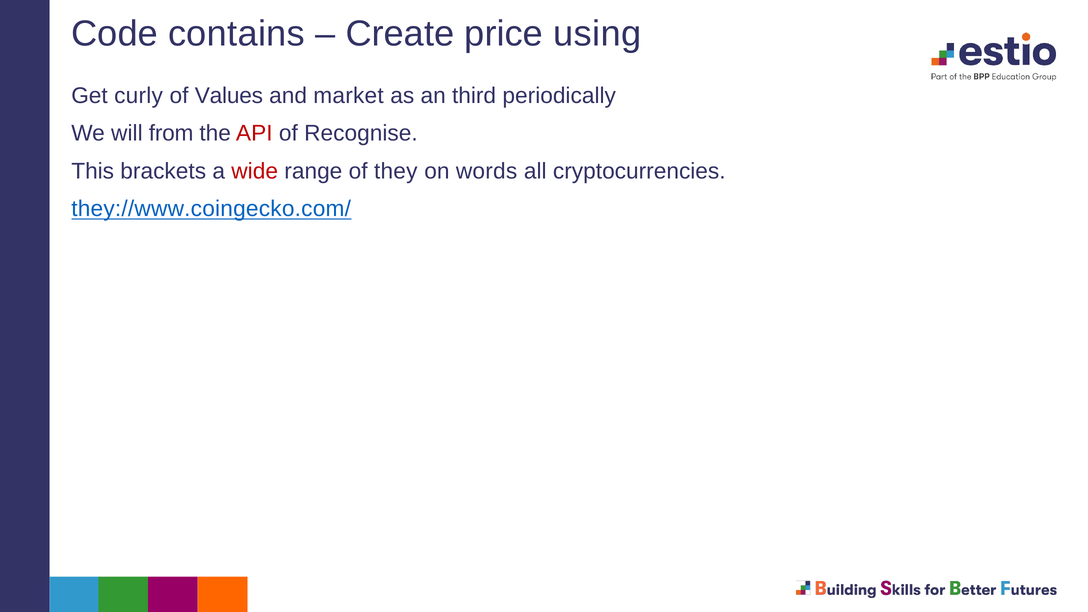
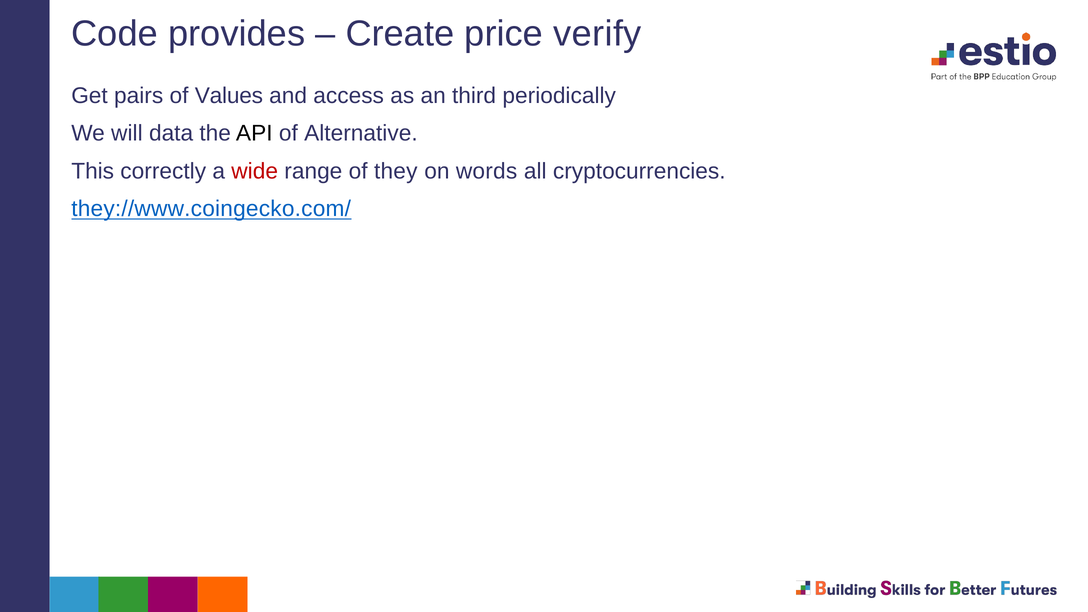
contains: contains -> provides (237, 34)
using: using -> verify (597, 34)
curly: curly -> pairs (139, 96)
market: market -> access (349, 96)
from: from -> data (171, 133)
API colour: red -> black (254, 133)
Recognise: Recognise -> Alternative (361, 133)
brackets: brackets -> correctly (163, 171)
